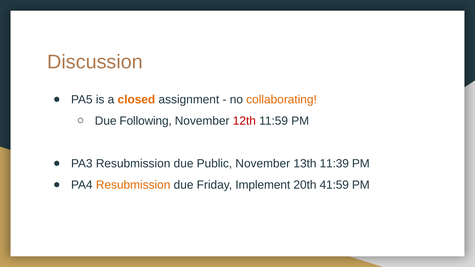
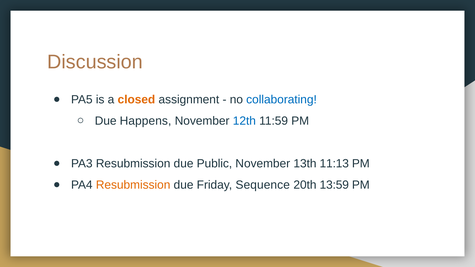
collaborating colour: orange -> blue (282, 99)
Following: Following -> Happens (146, 121)
12th colour: red -> blue (244, 121)
11:39: 11:39 -> 11:13 (334, 164)
Implement: Implement -> Sequence (263, 185)
41:59: 41:59 -> 13:59 (334, 185)
